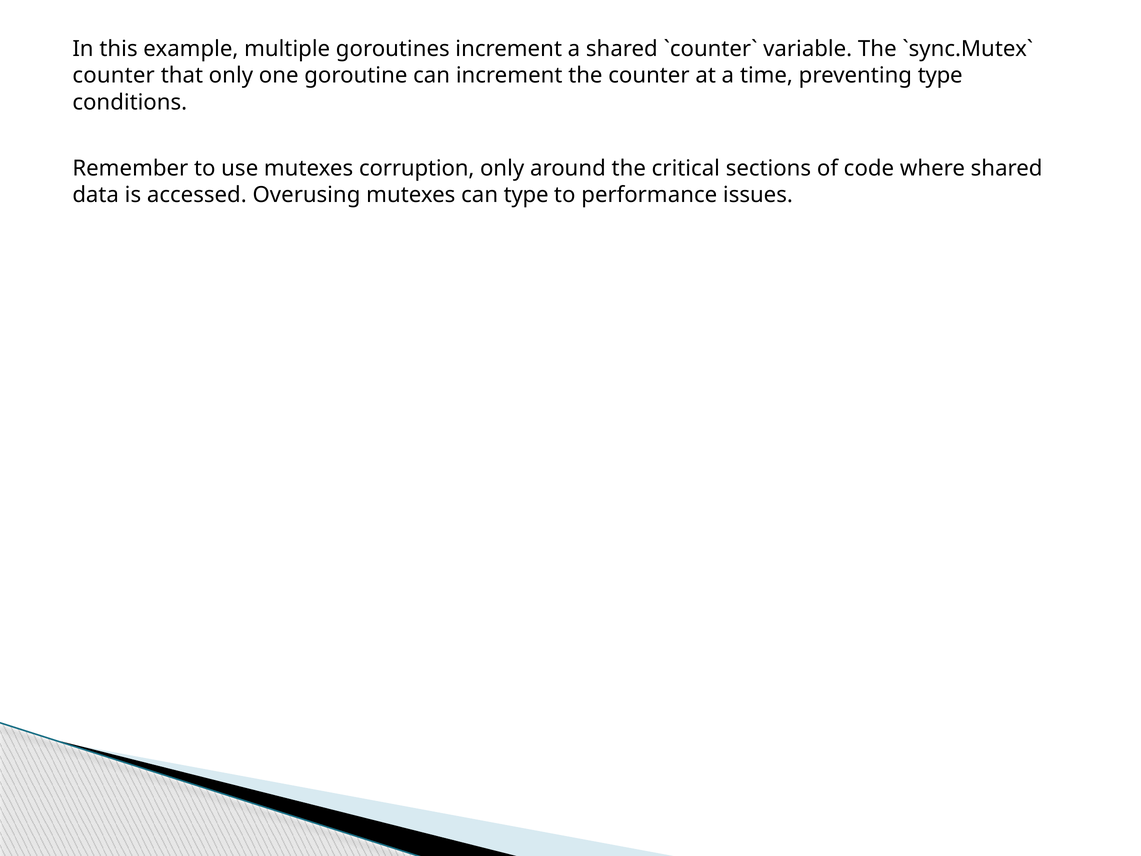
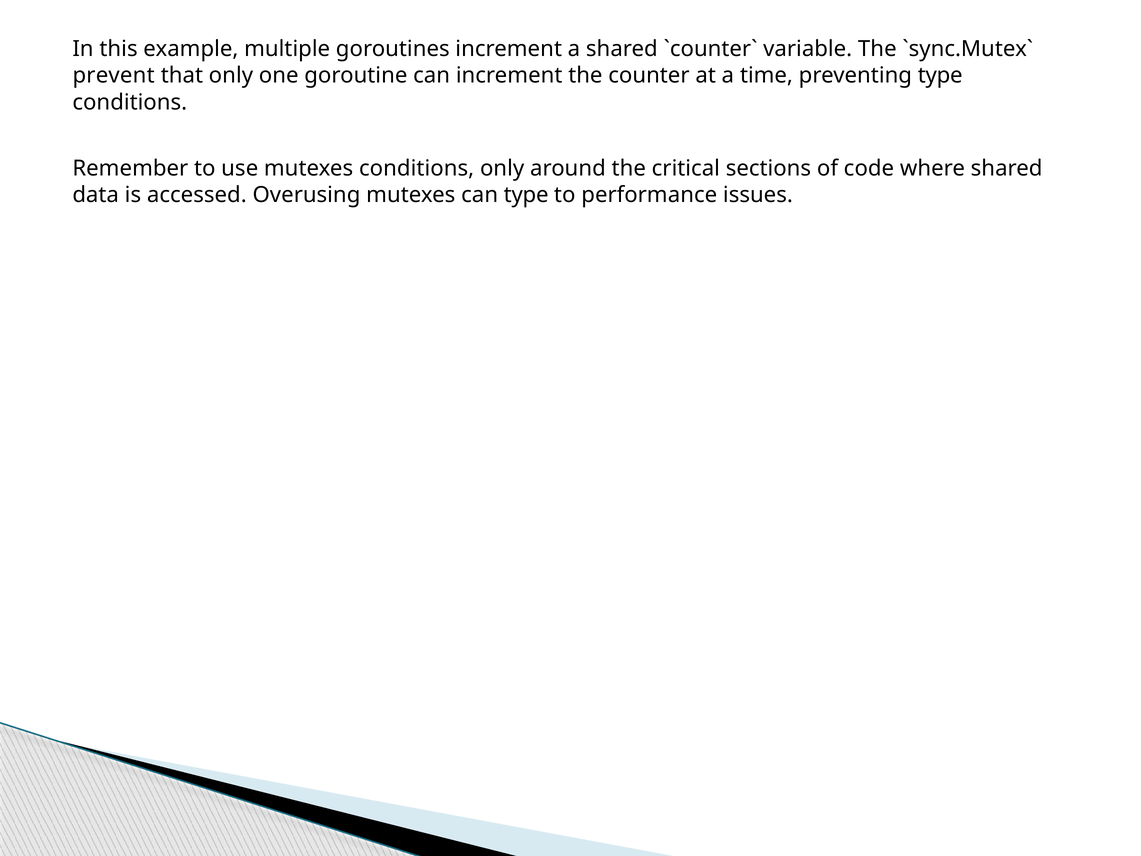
counter: counter -> prevent (114, 76)
mutexes corruption: corruption -> conditions (417, 168)
